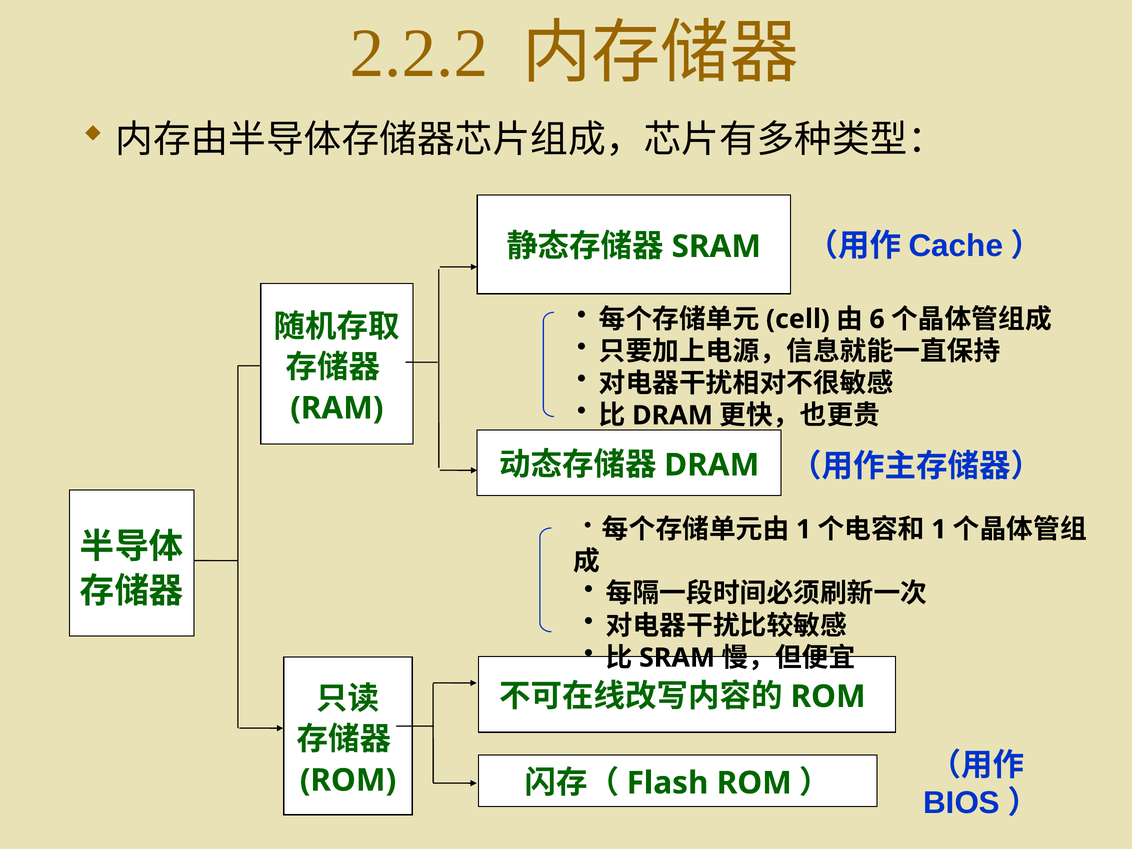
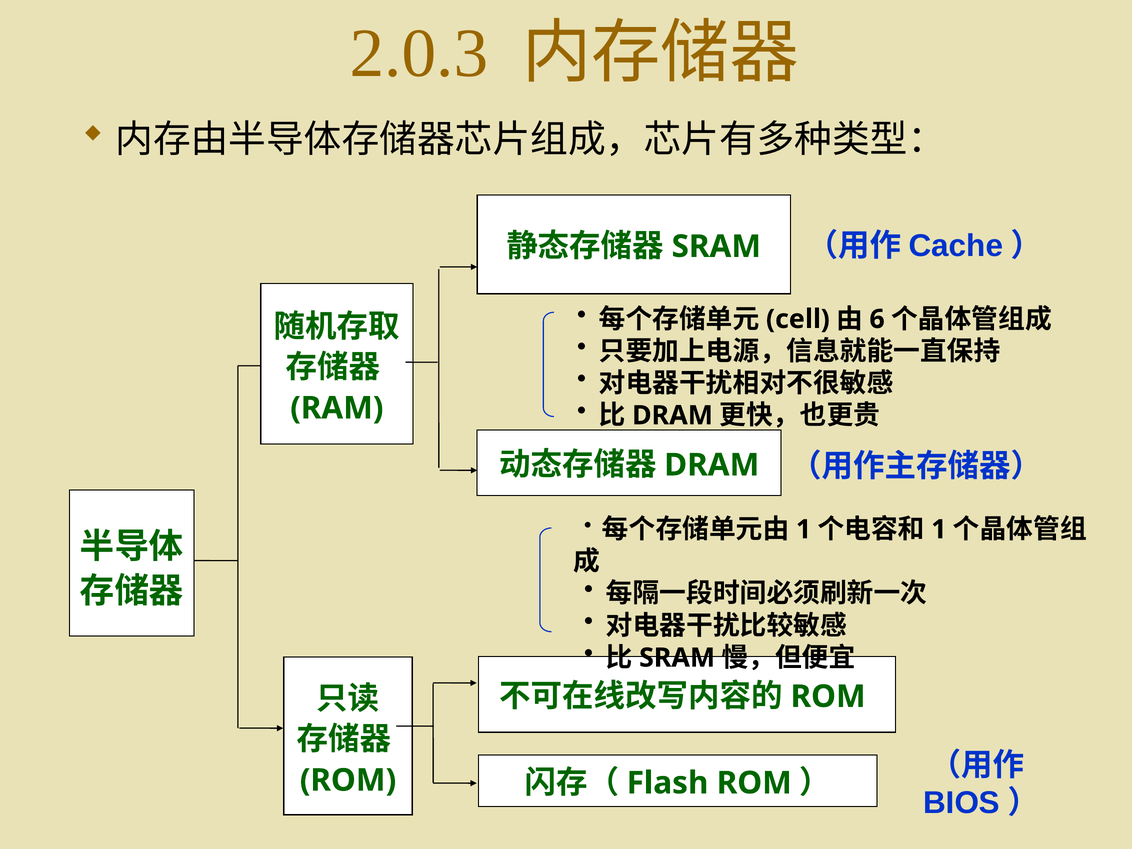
2.2.2: 2.2.2 -> 2.0.3 (419, 53)
